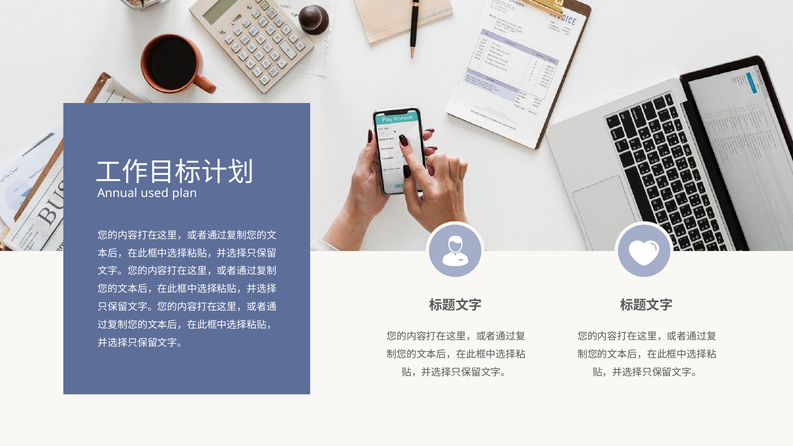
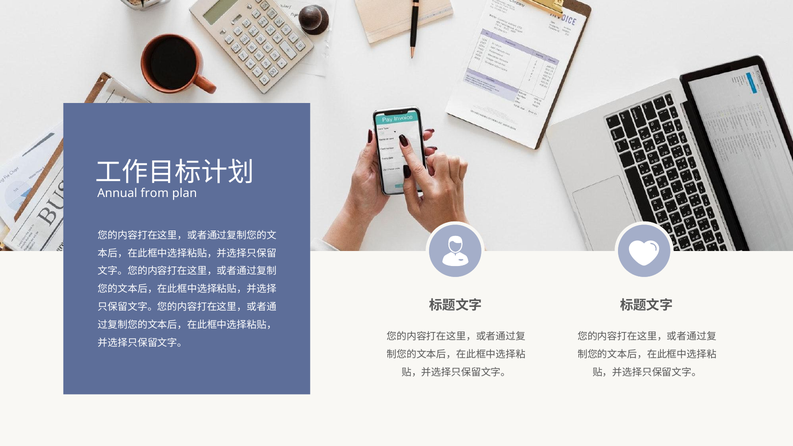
used: used -> from (155, 194)
